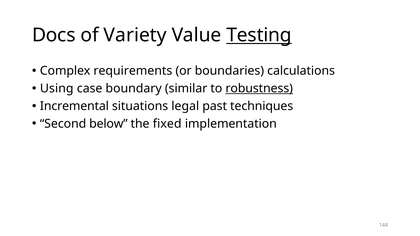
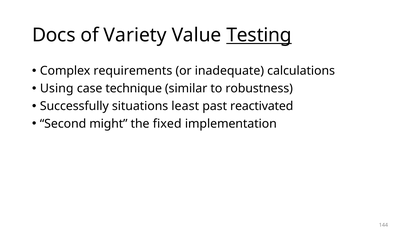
boundaries: boundaries -> inadequate (229, 71)
boundary: boundary -> technique (134, 89)
robustness underline: present -> none (259, 89)
Incremental: Incremental -> Successfully (74, 106)
legal: legal -> least (185, 106)
techniques: techniques -> reactivated (262, 106)
below: below -> might (108, 124)
